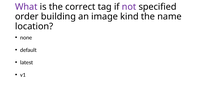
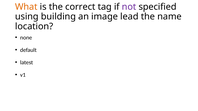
What colour: purple -> orange (26, 7)
order: order -> using (27, 17)
kind: kind -> lead (129, 17)
